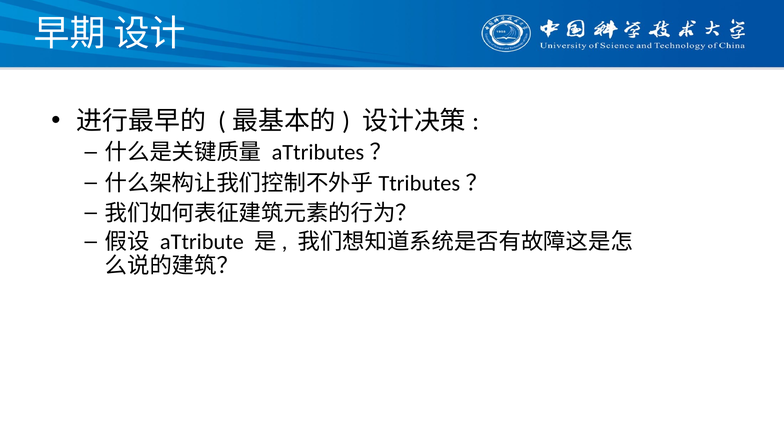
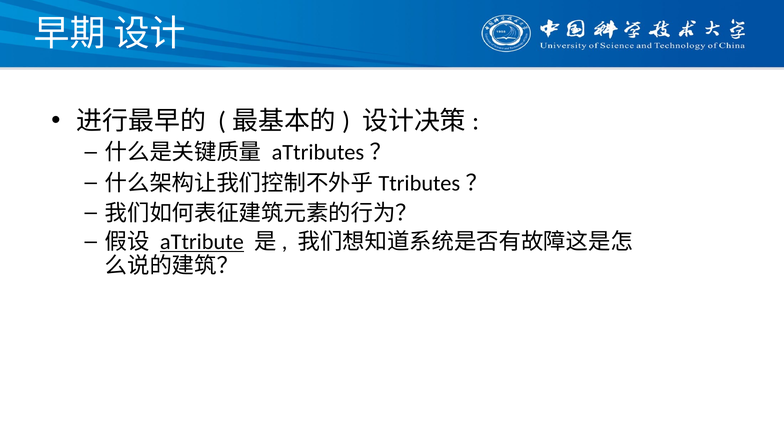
aTtribute underline: none -> present (202, 242)
